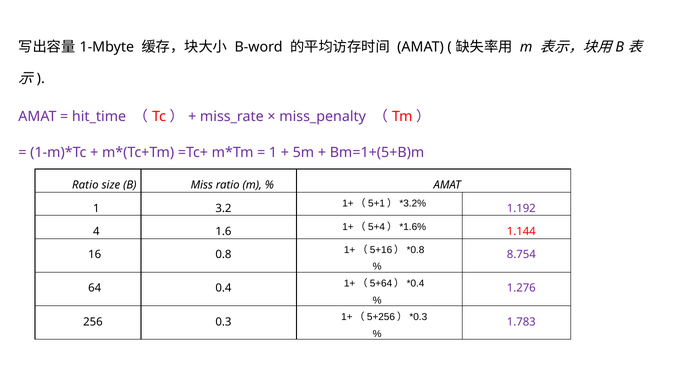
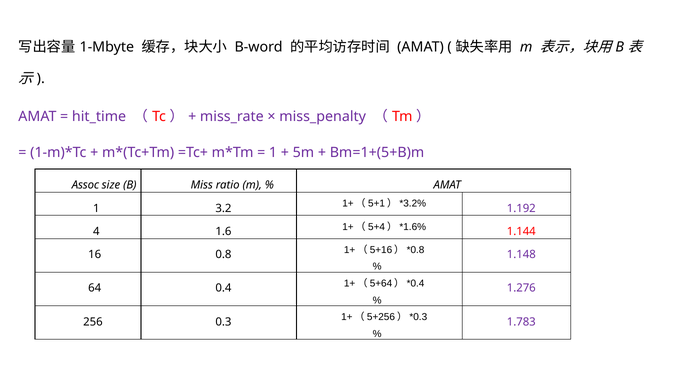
Ratio: Ratio -> Assoc (85, 185)
8.754: 8.754 -> 1.148 (521, 255)
